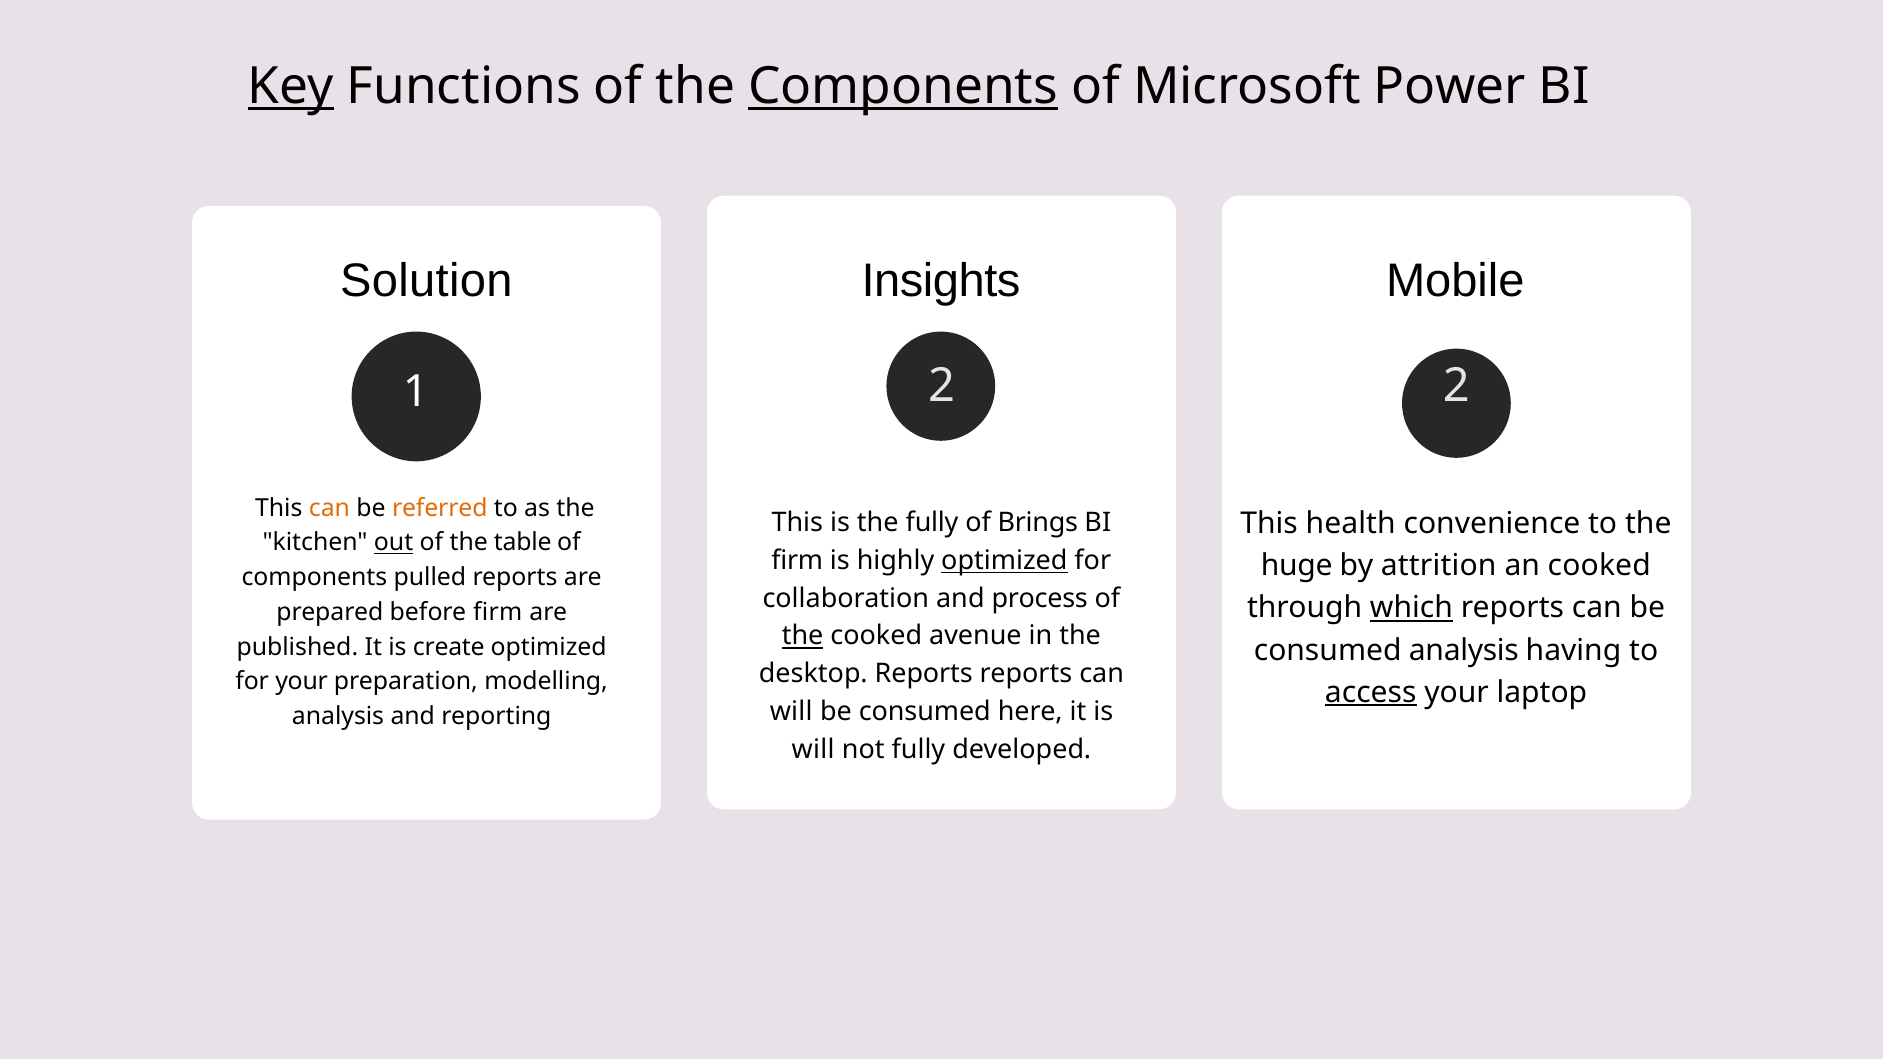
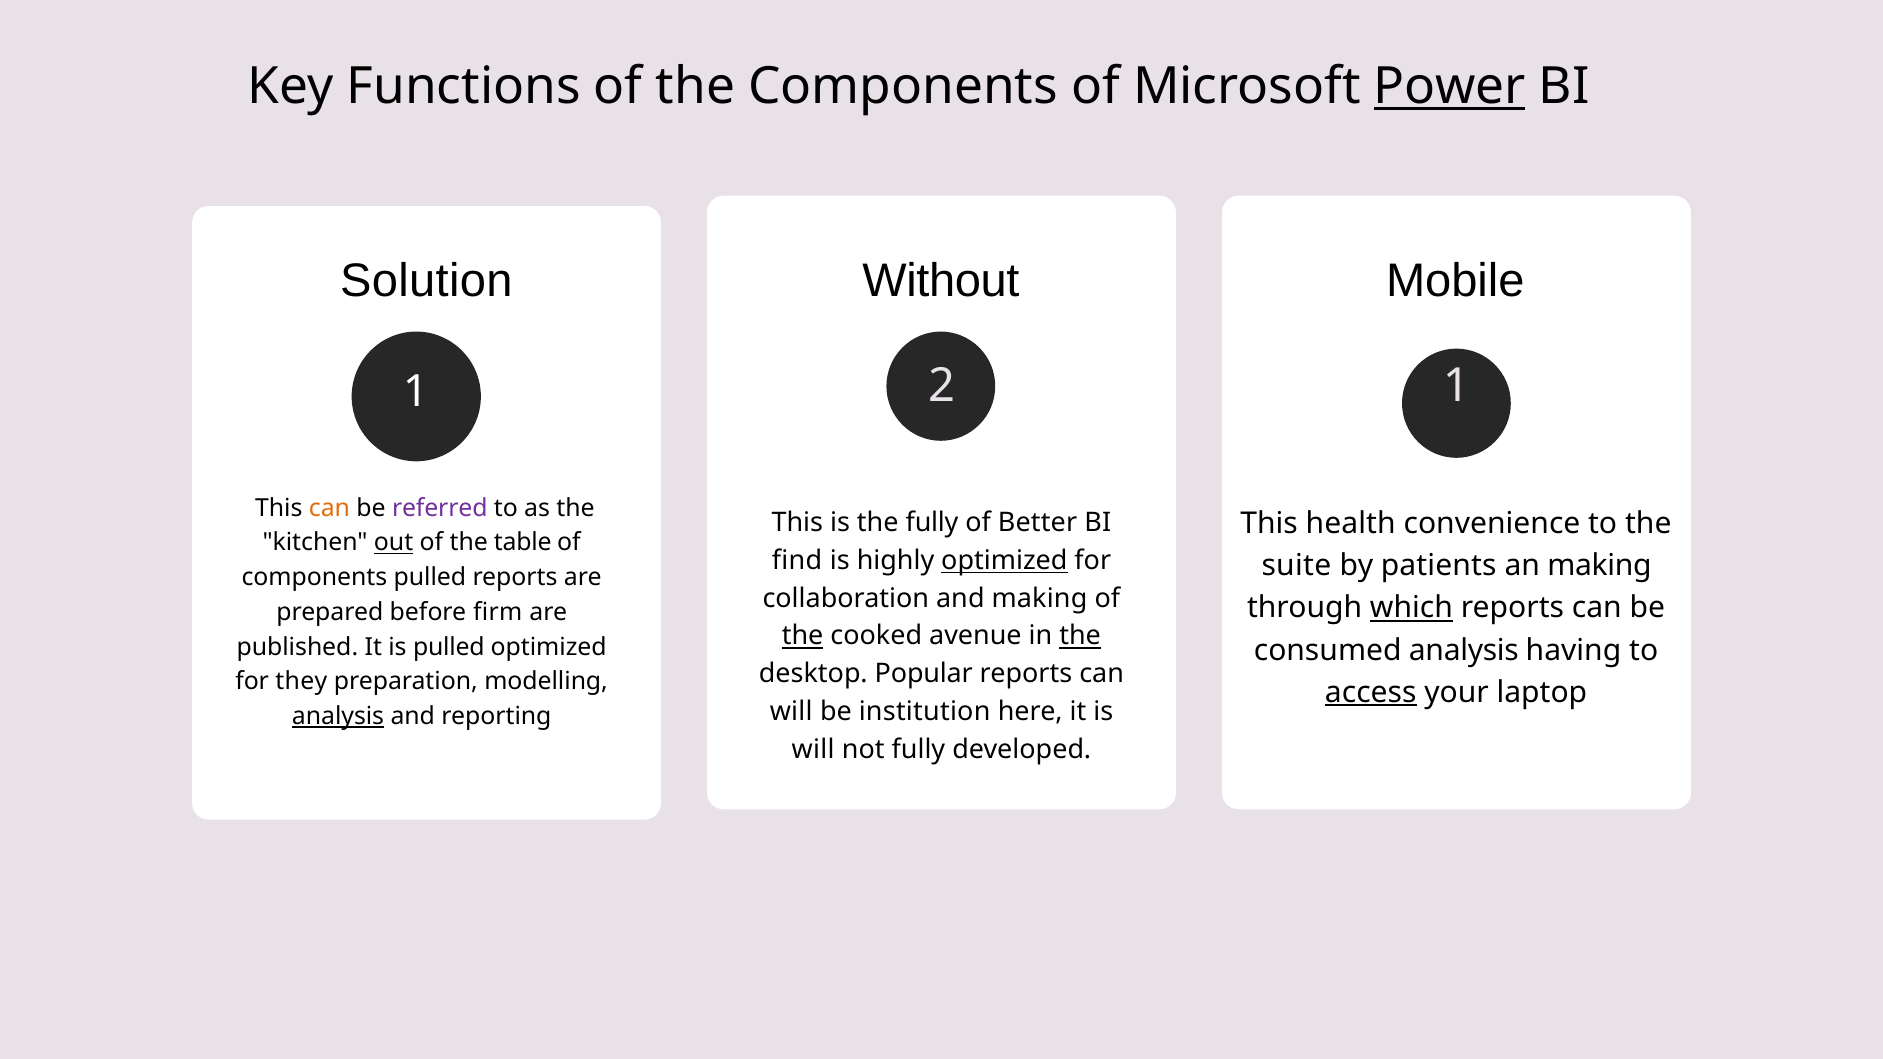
Key underline: present -> none (291, 87)
Components underline: present -> none (903, 87)
Power underline: none -> present (1450, 87)
Insights: Insights -> Without (941, 281)
2 2: 2 -> 1 (1456, 386)
referred colour: orange -> purple (440, 508)
Brings: Brings -> Better (1038, 523)
firm: firm -> find (797, 561)
huge: huge -> suite (1296, 566)
attrition: attrition -> patients (1439, 566)
an cooked: cooked -> making (1599, 566)
and process: process -> making (1039, 599)
the underline: none -> present (1080, 636)
is create: create -> pulled (449, 647)
desktop Reports: Reports -> Popular (924, 674)
for your: your -> they (301, 682)
consumed: consumed -> institution (925, 712)
analysis underline: none -> present (338, 717)
